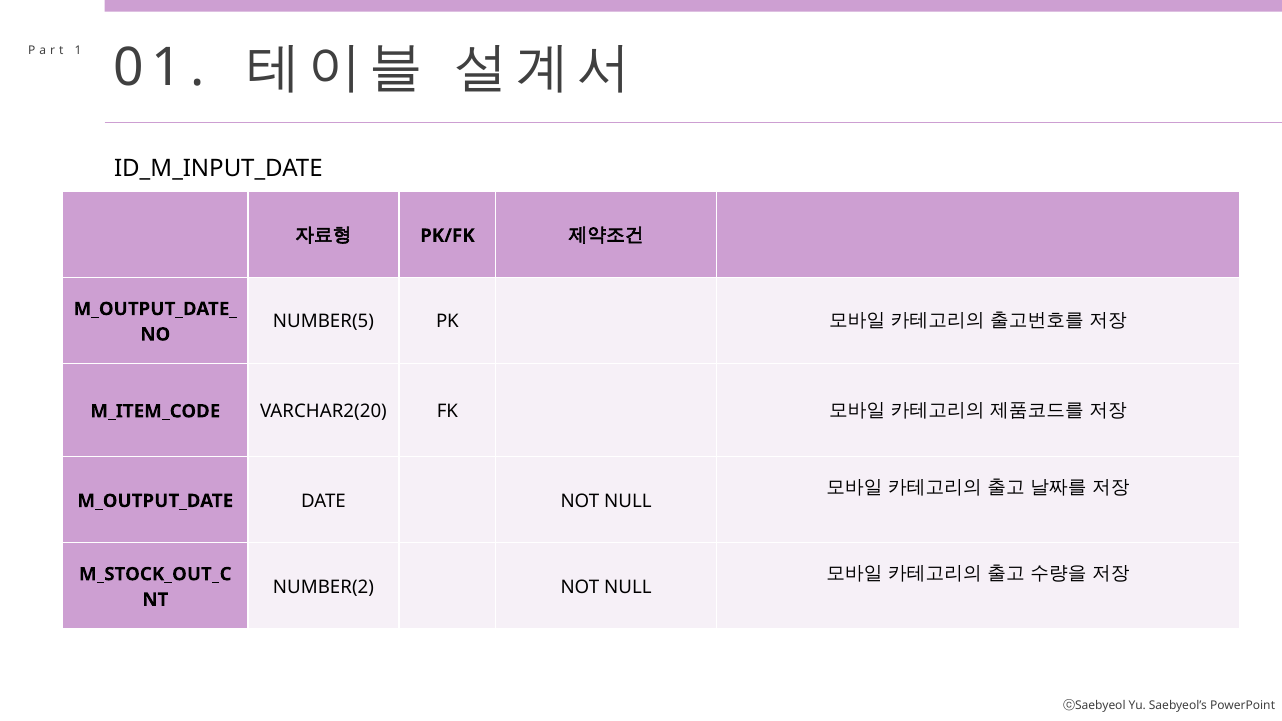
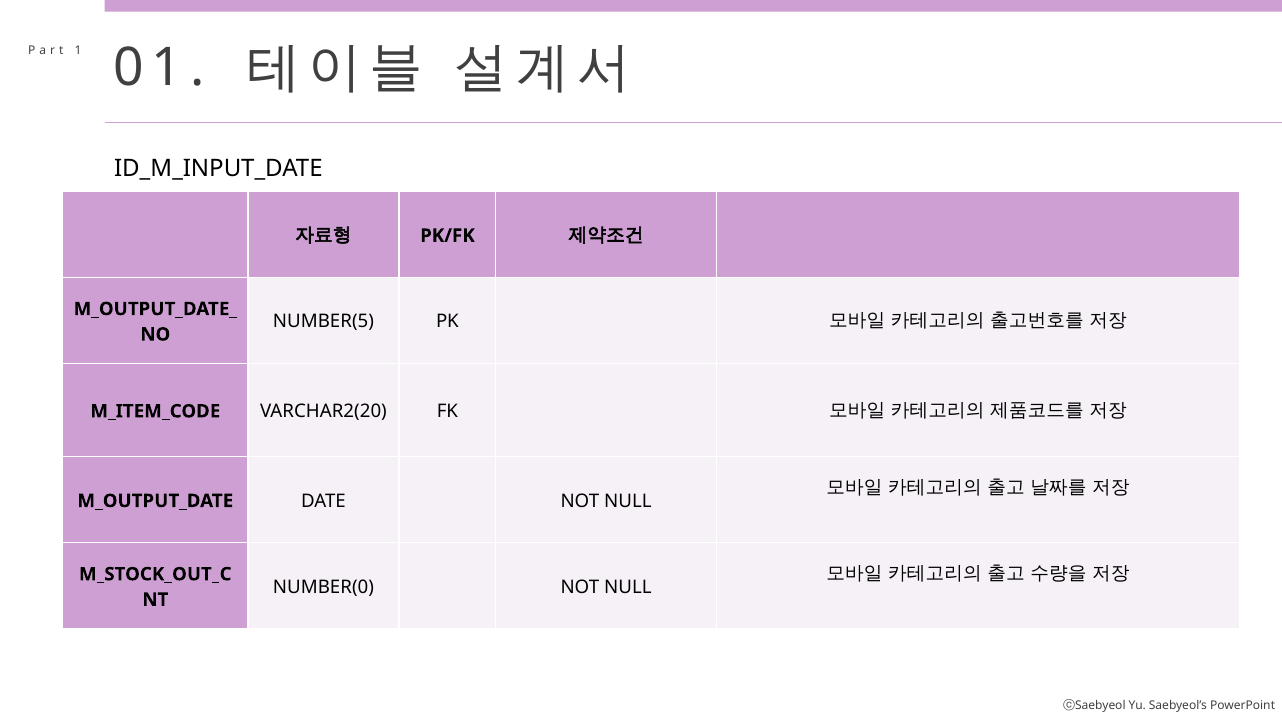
NUMBER(2: NUMBER(2 -> NUMBER(0 (323, 587)
